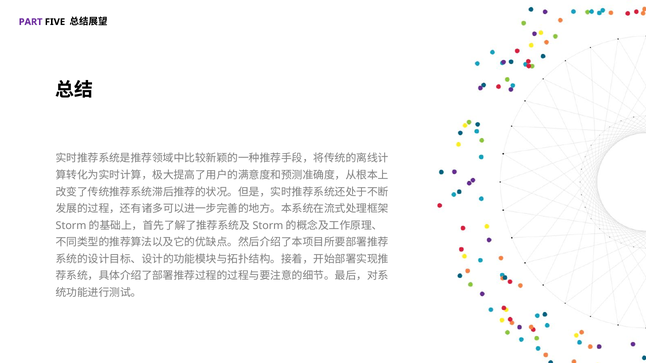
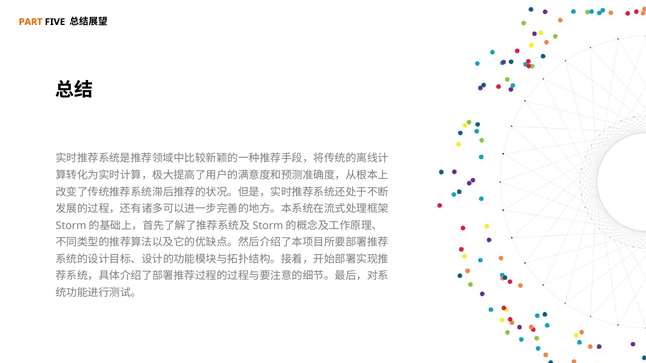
PART colour: purple -> orange (31, 22)
